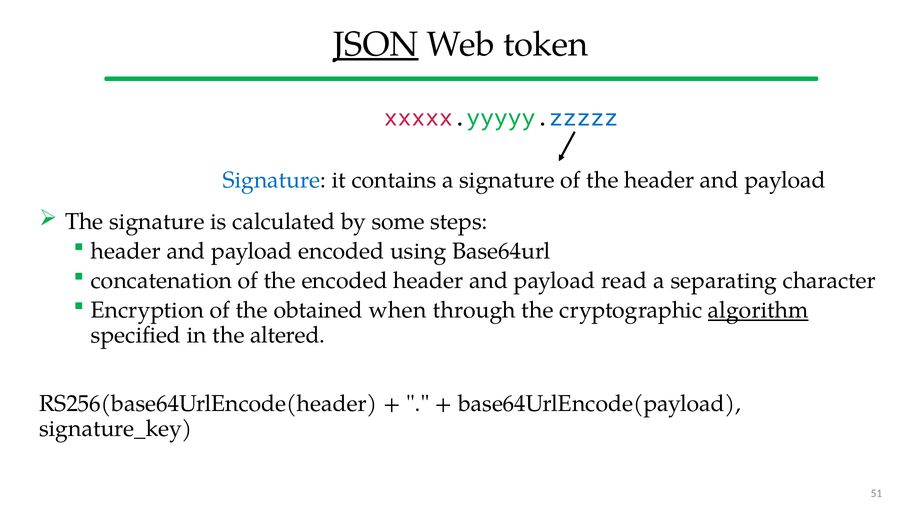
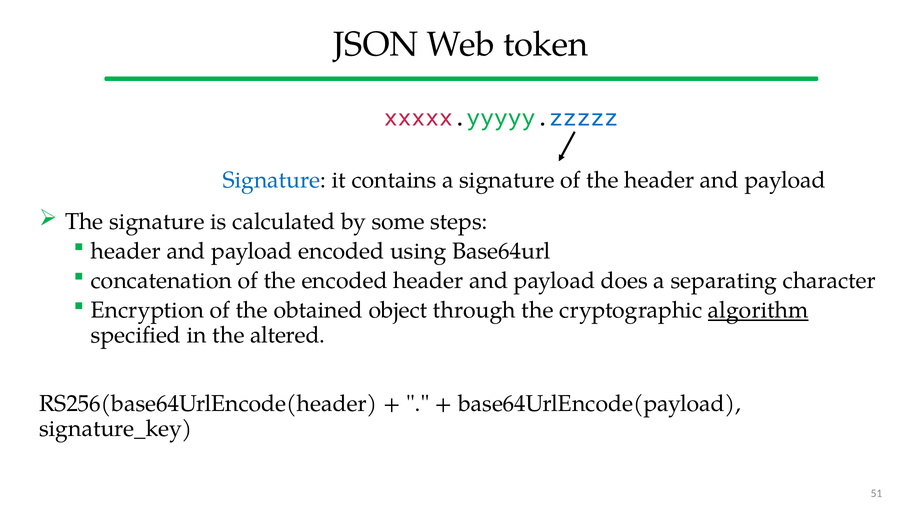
JSON underline: present -> none (376, 44)
read: read -> does (624, 281)
when: when -> object (398, 310)
